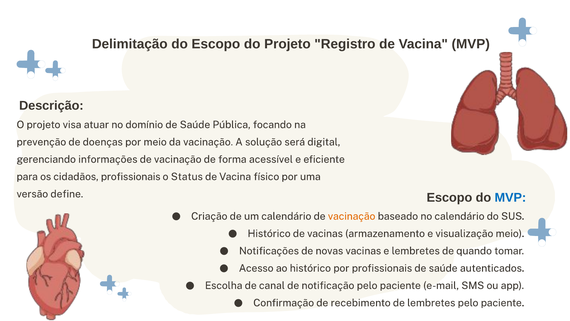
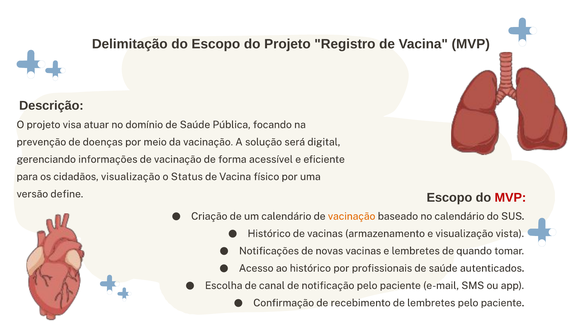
cidadãos profissionais: profissionais -> visualização (131, 177)
MVP colour: blue -> red (510, 198)
visualização meio: meio -> vista (510, 233)
